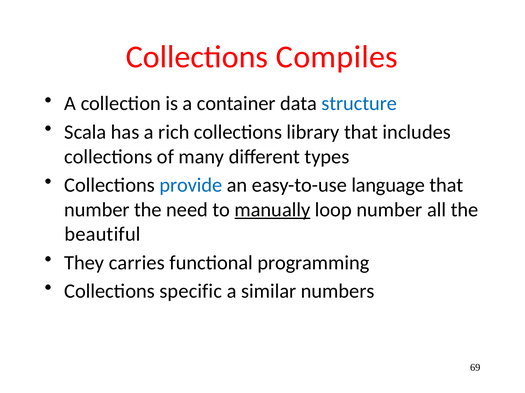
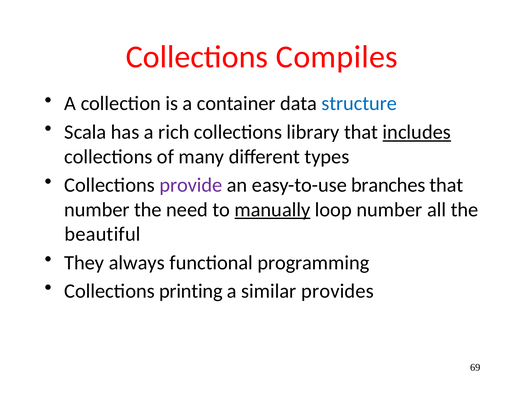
includes underline: none -> present (417, 132)
provide colour: blue -> purple (191, 186)
language: language -> branches (388, 186)
carries: carries -> always (137, 263)
specific: specific -> printing (191, 292)
numbers: numbers -> provides (338, 292)
